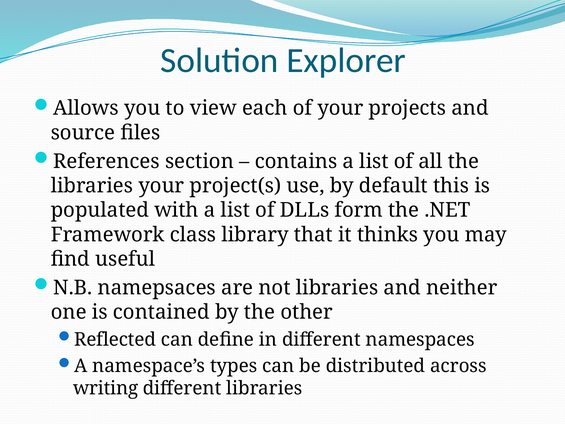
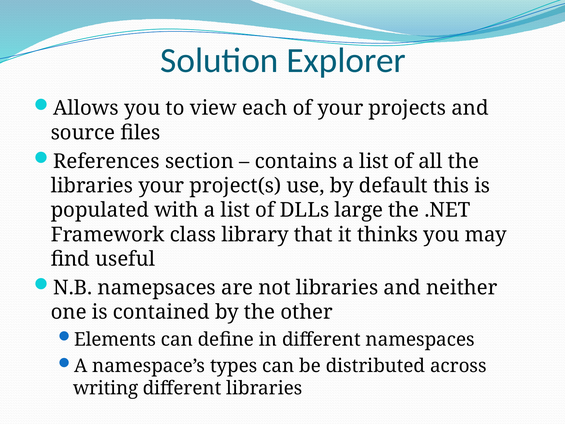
form: form -> large (359, 210)
Reflected: Reflected -> Elements (115, 339)
